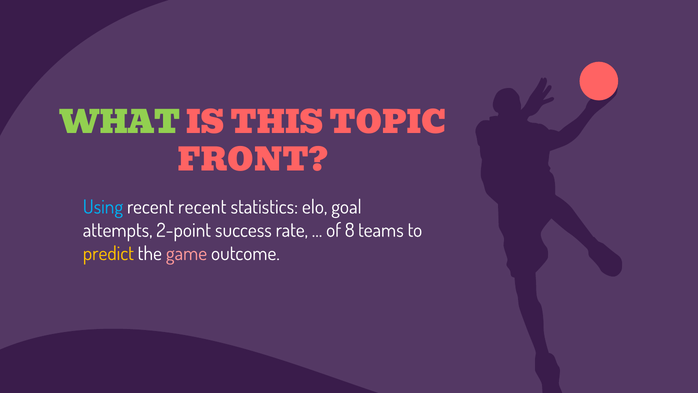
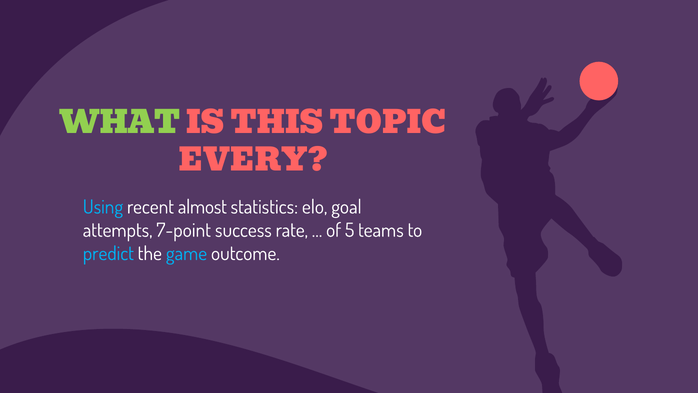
FRONT: FRONT -> EVERY (253, 160)
recent recent: recent -> almost (202, 207)
2-point: 2-point -> 7-point (184, 230)
8: 8 -> 5 (350, 230)
predict colour: yellow -> light blue (108, 253)
game colour: pink -> light blue (186, 253)
